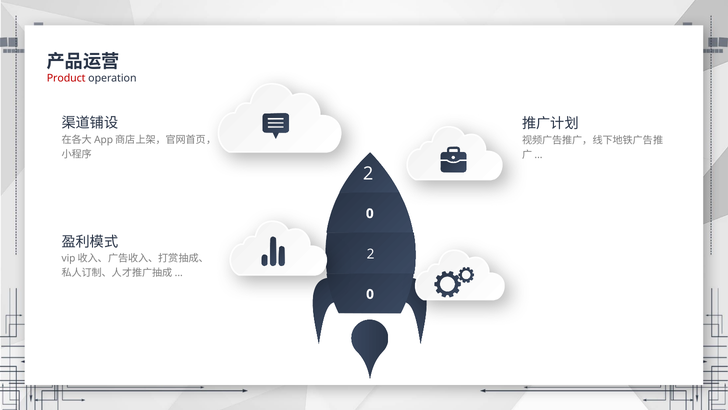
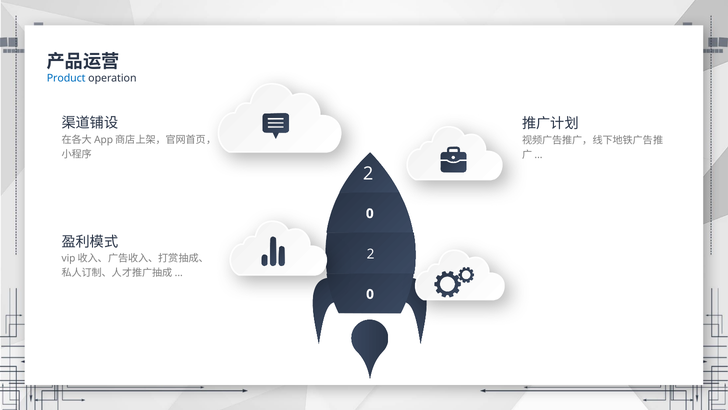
Product colour: red -> blue (66, 78)
